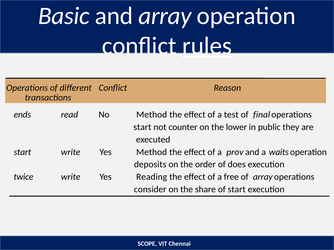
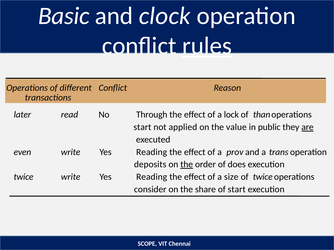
and array: array -> clock (165, 16)
ends: ends -> later (22, 115)
No Method: Method -> Through (152, 115)
test: test -> lock (231, 115)
final: final -> than (262, 115)
counter: counter -> applied (183, 127)
lower: lower -> value (236, 127)
are underline: none -> present (307, 127)
start: start -> even (22, 152)
Method: Method -> Reading (152, 152)
waits: waits -> trans (279, 152)
the underline: none -> present (187, 165)
free: free -> size (231, 177)
of array: array -> twice (263, 177)
